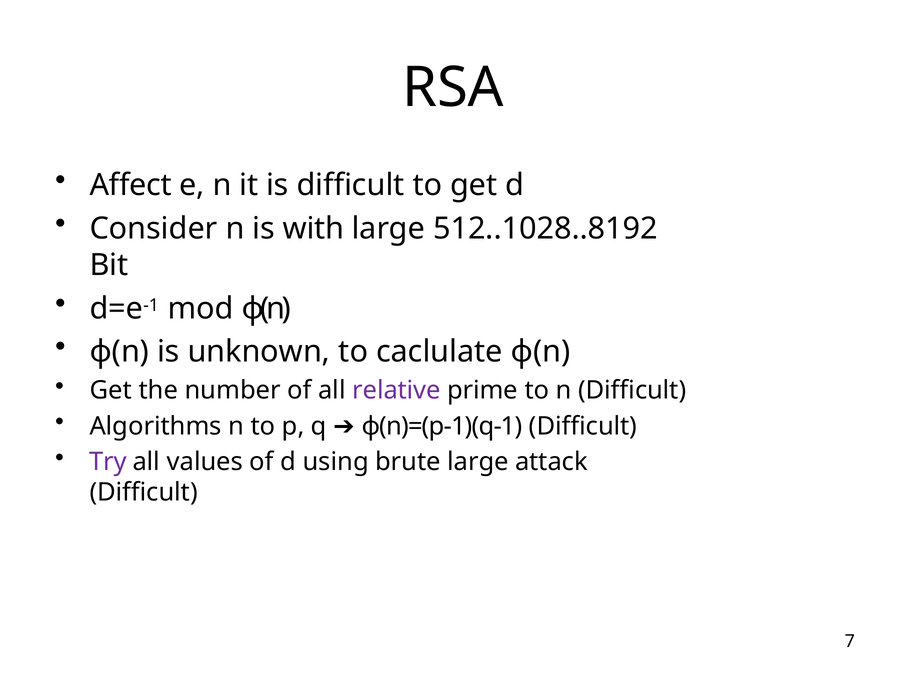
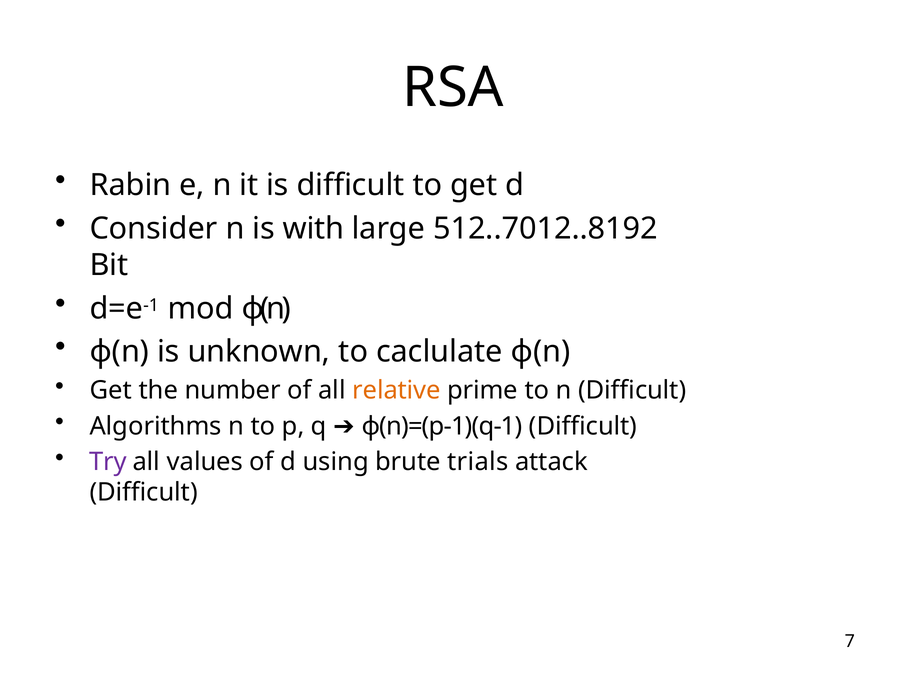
Affect: Affect -> Rabin (131, 185)
512..1028..8192: 512..1028..8192 -> 512..7012..8192 (546, 228)
relative colour: purple -> orange (396, 390)
brute large: large -> trials (478, 462)
